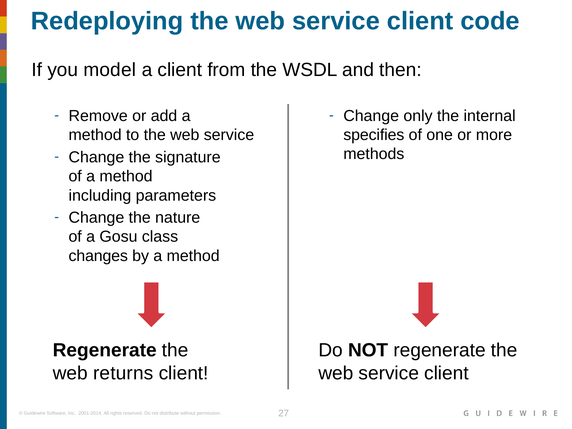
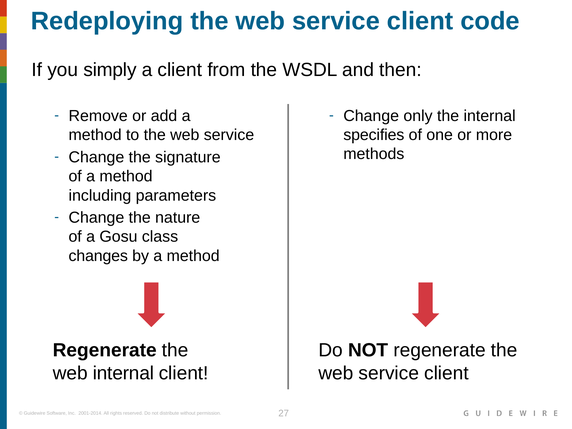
model: model -> simply (110, 70)
web returns: returns -> internal (123, 373)
